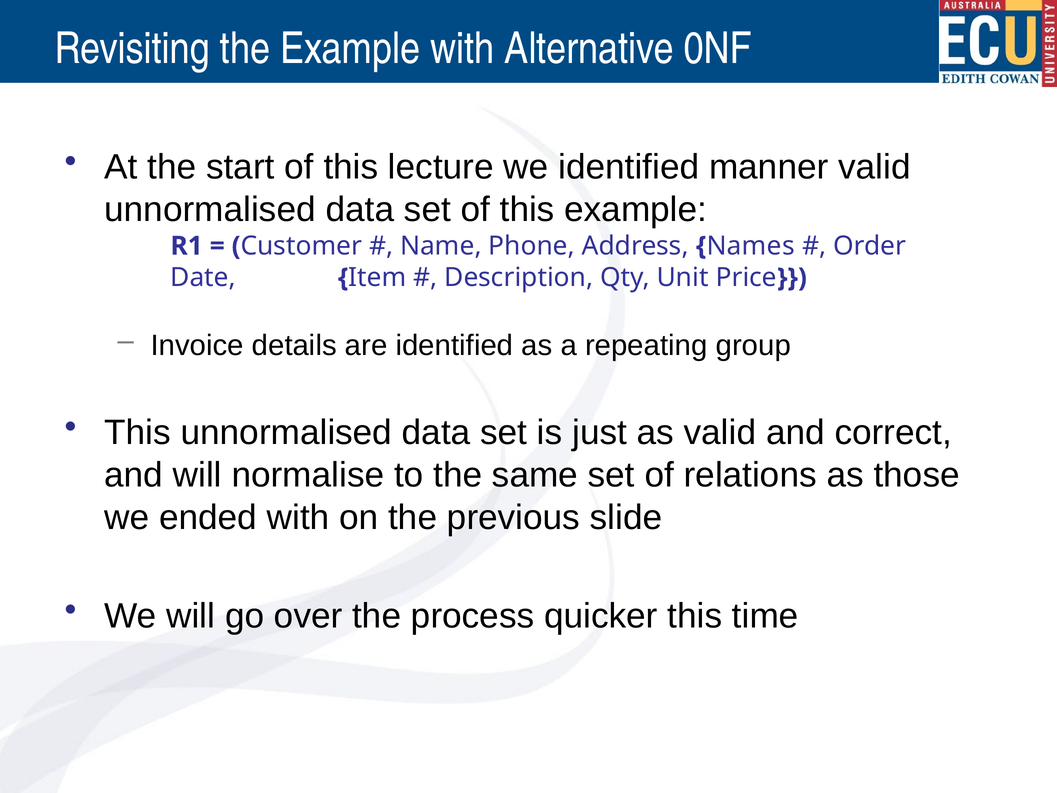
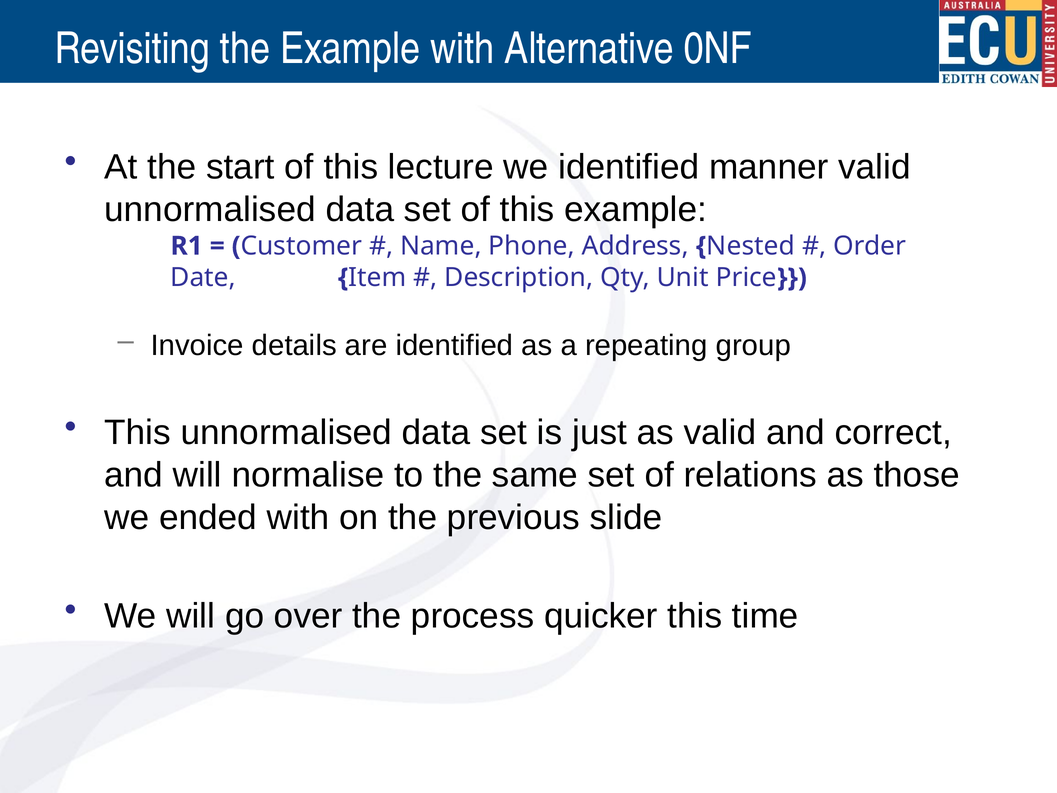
Names: Names -> Nested (751, 246)
